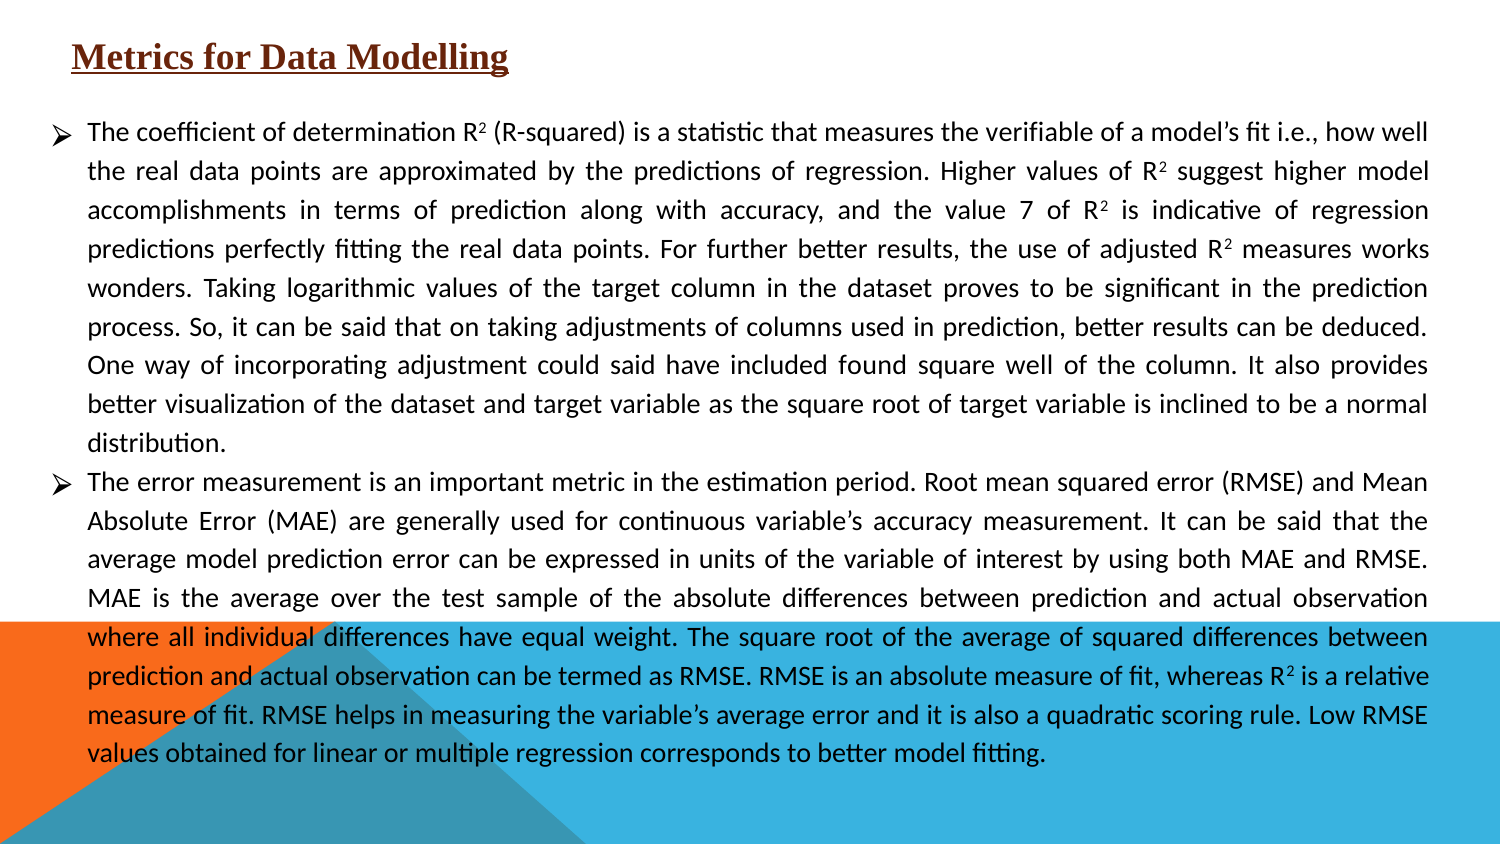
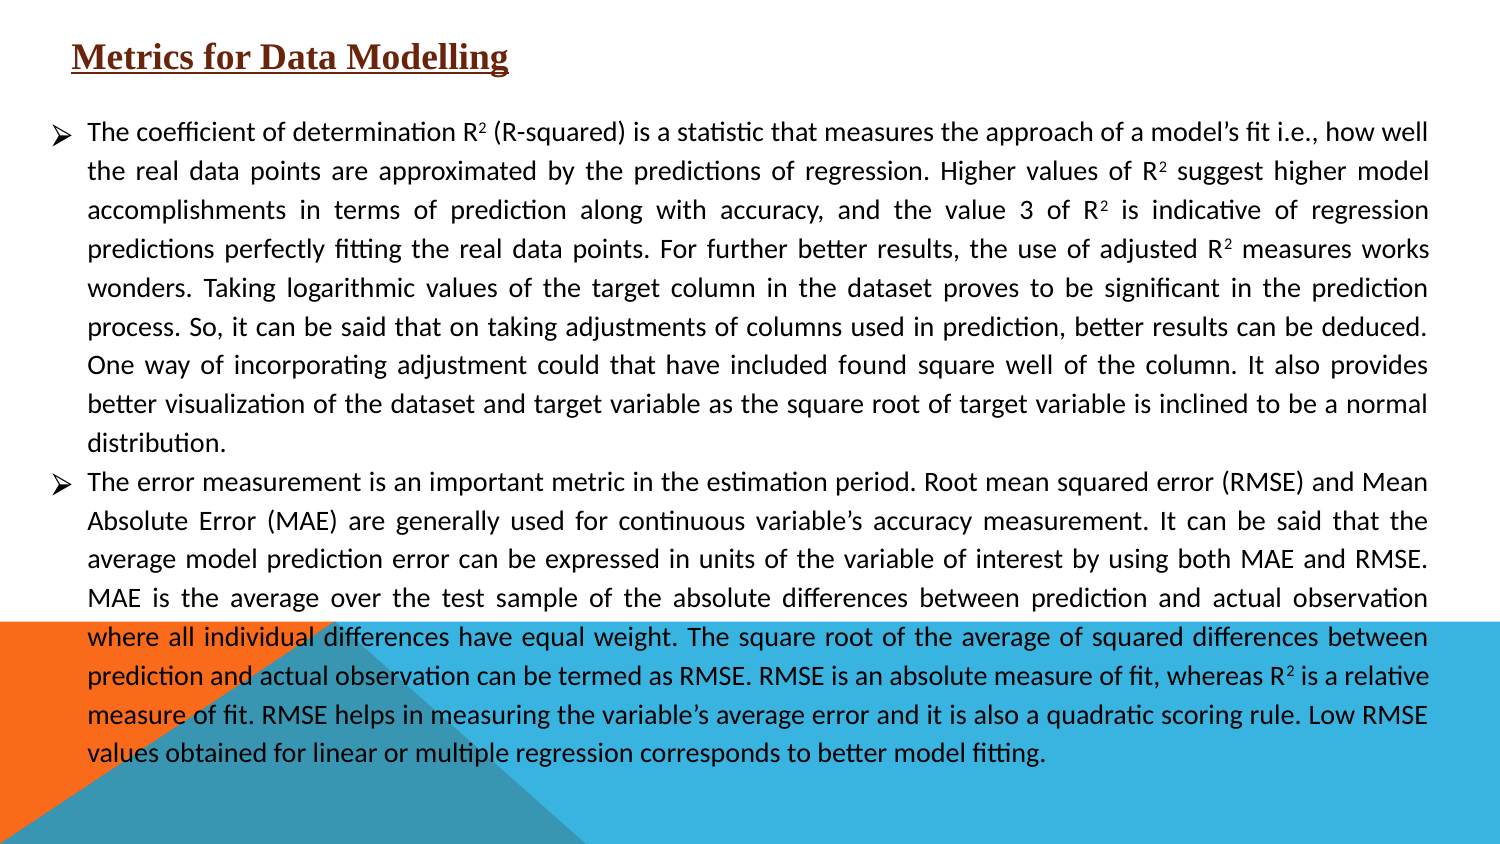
verifiable: verifiable -> approach (1040, 133)
7: 7 -> 3 (1026, 210)
could said: said -> that (633, 365)
